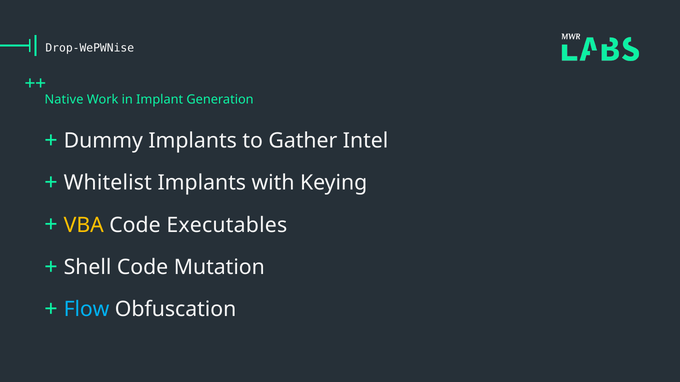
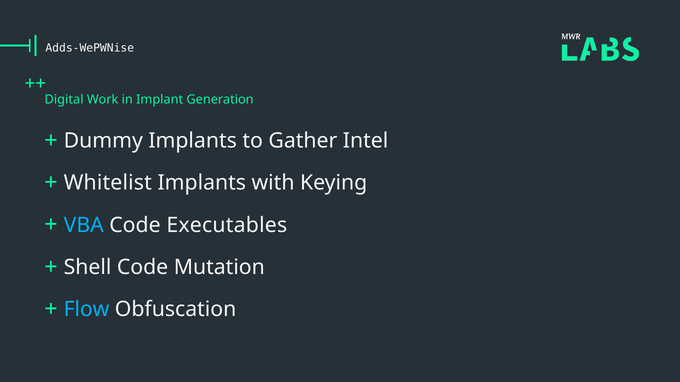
Drop-WePWNise: Drop-WePWNise -> Adds-WePWNise (90, 48)
Native: Native -> Digital (64, 100)
VBA colour: yellow -> light blue (84, 225)
